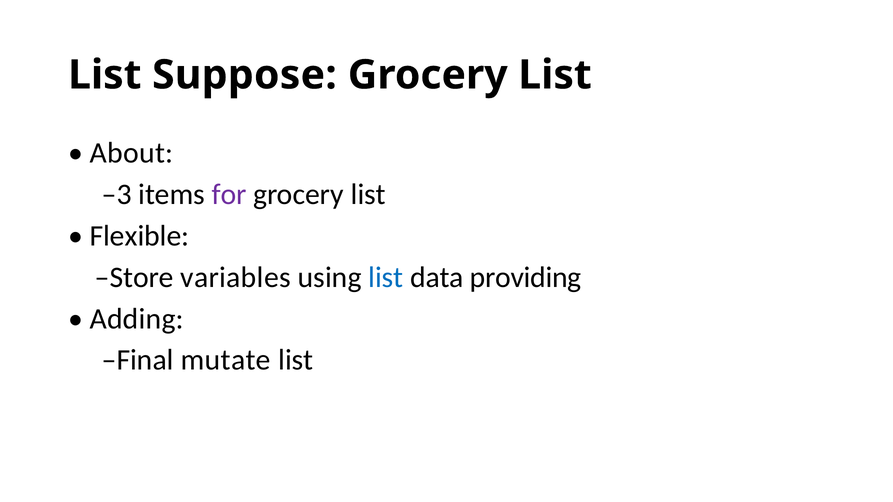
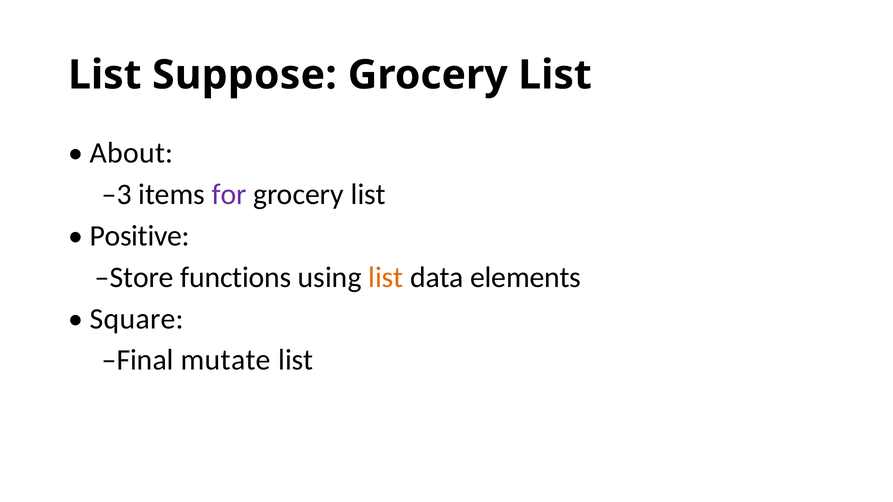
Flexible: Flexible -> Positive (140, 236)
variables: variables -> functions (236, 277)
list colour: blue -> orange (386, 277)
providing: providing -> elements (526, 277)
Adding: Adding -> Square (137, 319)
